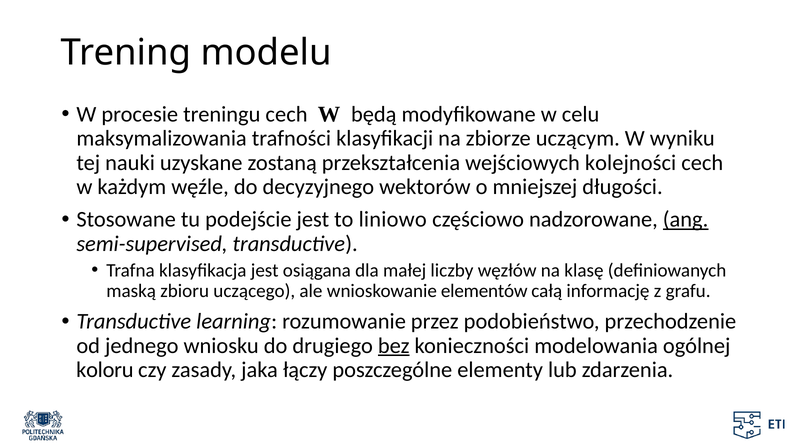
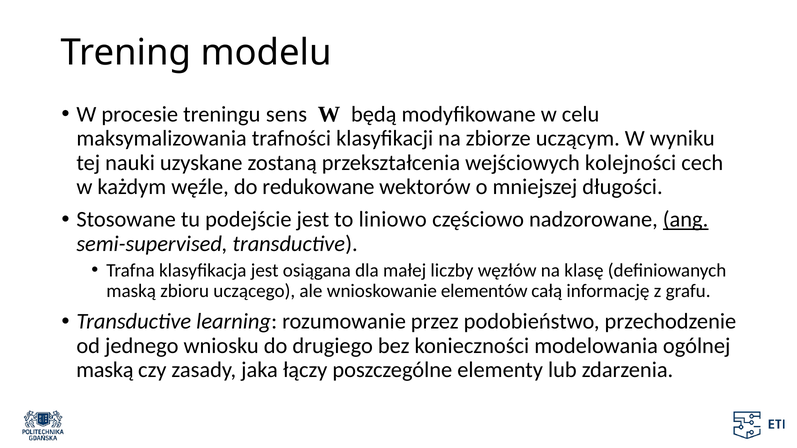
treningu cech: cech -> sens (286, 114)
decyzyjnego: decyzyjnego -> redukowane (318, 187)
bez underline: present -> none (394, 346)
koloru: koloru -> maską (105, 370)
